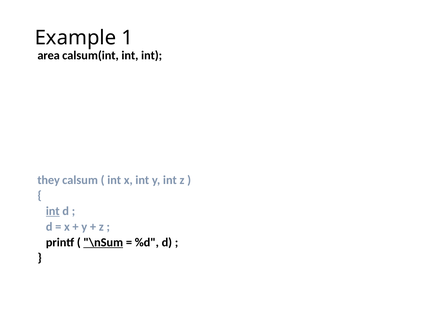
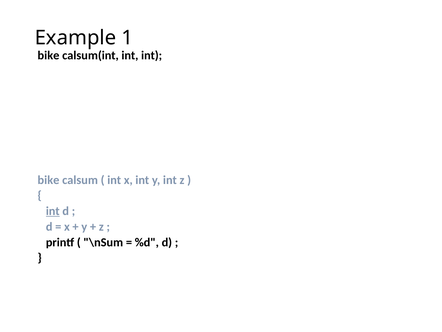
area: area -> bike (48, 55)
they: they -> bike (48, 180)
\nSum underline: present -> none (103, 242)
